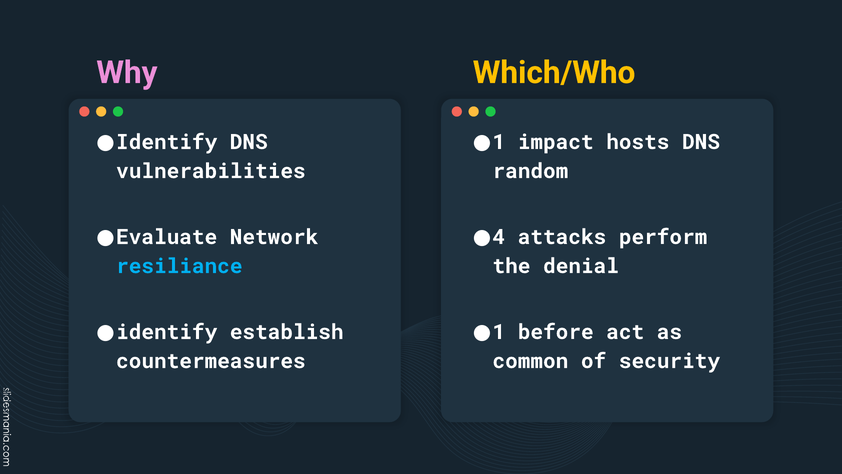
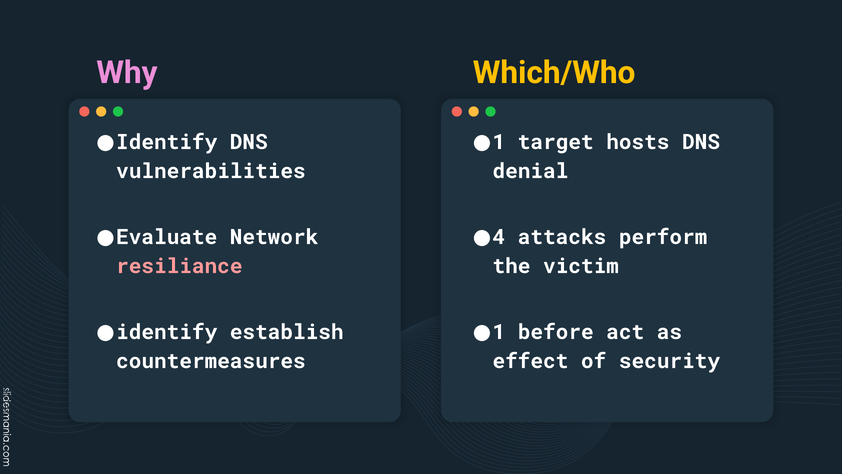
impact: impact -> target (556, 142)
random: random -> denial (530, 171)
denial: denial -> victim (581, 266)
resiliance colour: light blue -> pink (179, 266)
common: common -> effect (530, 361)
